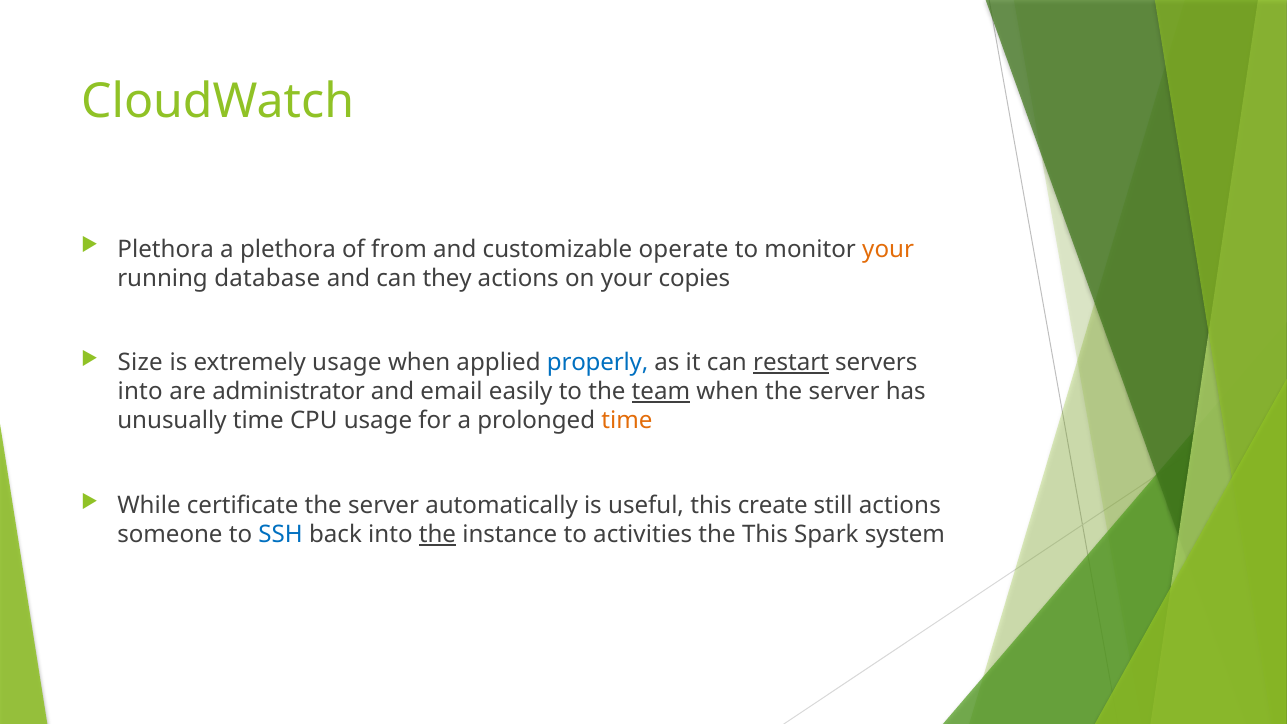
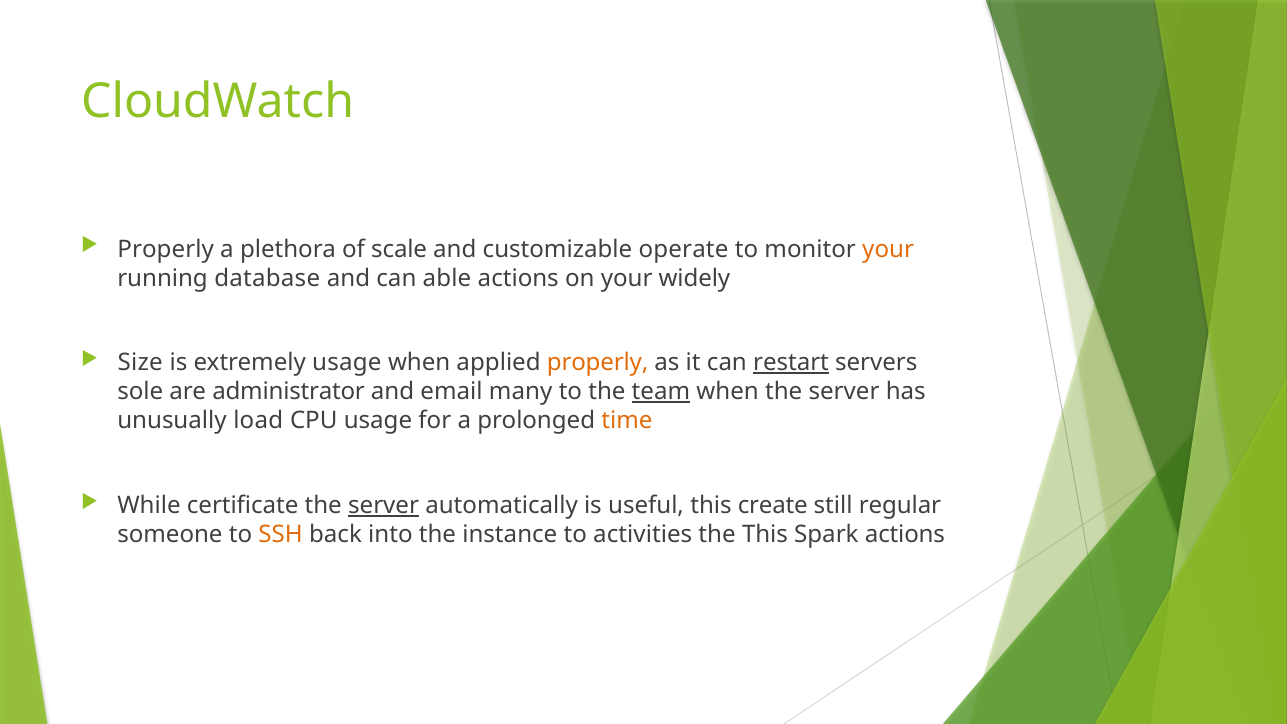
Plethora: Plethora -> Properly (166, 249)
from: from -> scale (399, 249)
they: they -> able (447, 278)
copies: copies -> widely (694, 278)
properly colour: blue -> orange (598, 363)
into: into -> sole (140, 392)
easily: easily -> many (521, 392)
unusually time: time -> load (258, 421)
server underline: none -> present (384, 505)
still actions: actions -> regular (900, 505)
SSH colour: blue -> orange (281, 534)
the underline: present -> none (438, 534)
Spark system: system -> actions (905, 534)
